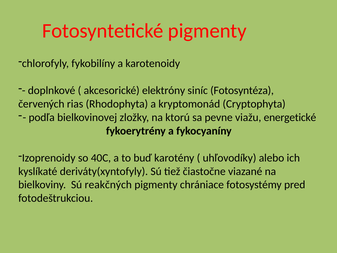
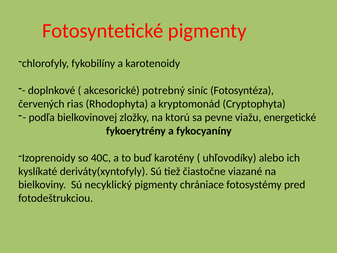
elektróny: elektróny -> potrebný (164, 90)
reakčných: reakčných -> necyklický (108, 185)
